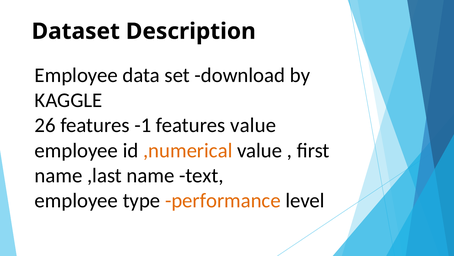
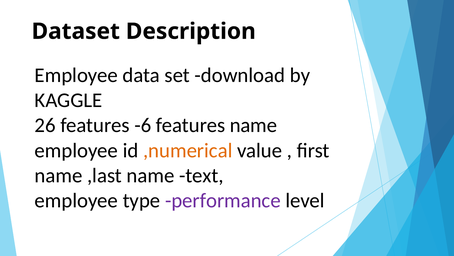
-1: -1 -> -6 (143, 125)
features value: value -> name (253, 125)
performance colour: orange -> purple (223, 200)
